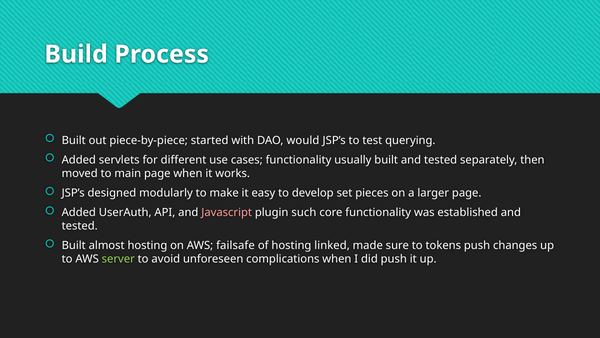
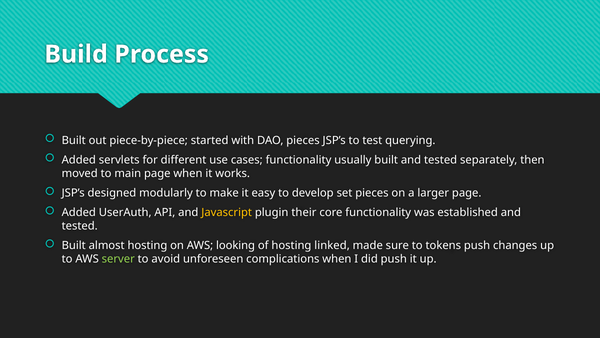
DAO would: would -> pieces (303, 140)
Javascript colour: pink -> yellow (227, 212)
such: such -> their (304, 212)
failsafe: failsafe -> looking (236, 245)
